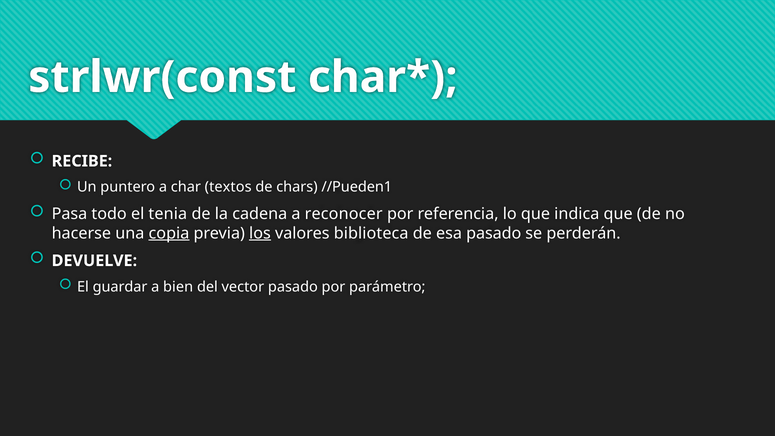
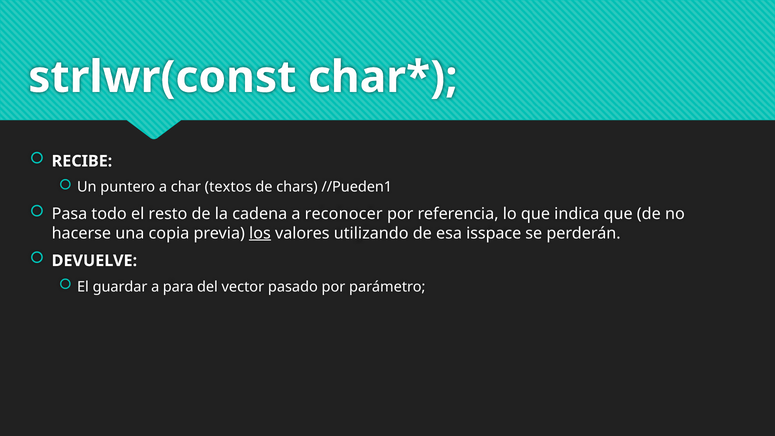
tenia: tenia -> resto (168, 214)
copia underline: present -> none (169, 233)
biblioteca: biblioteca -> utilizando (371, 233)
esa pasado: pasado -> isspace (494, 233)
bien: bien -> para (178, 287)
